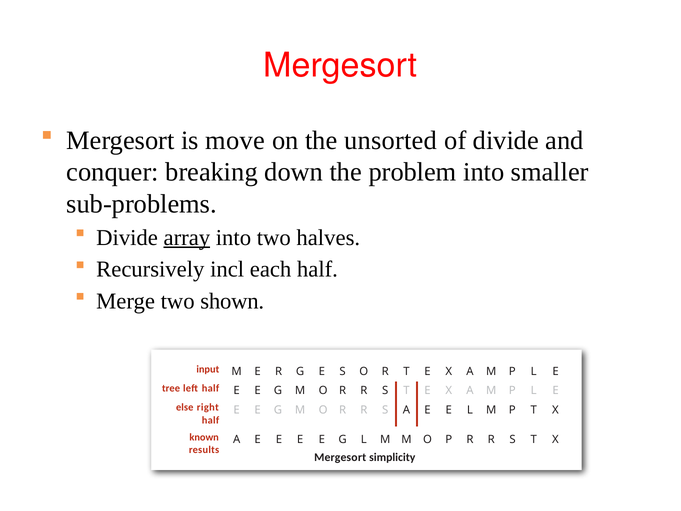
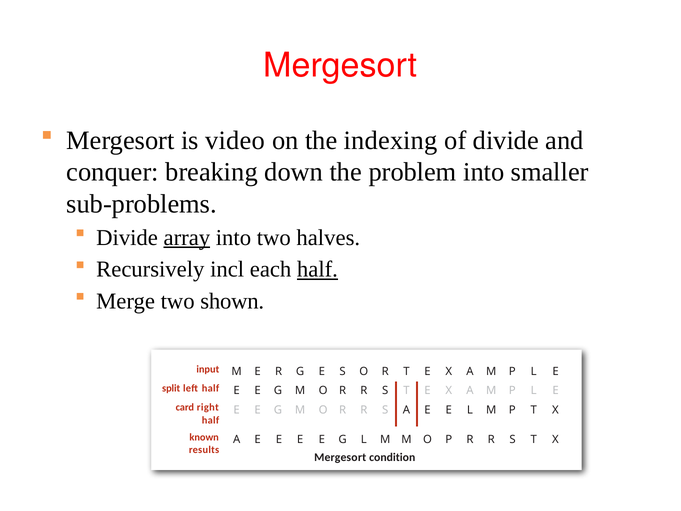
move: move -> video (235, 140)
unsorted: unsorted -> indexing (391, 140)
half underline: none -> present (317, 269)
tree: tree -> split (171, 388)
else: else -> card (185, 407)
simplicity: simplicity -> condition (392, 457)
